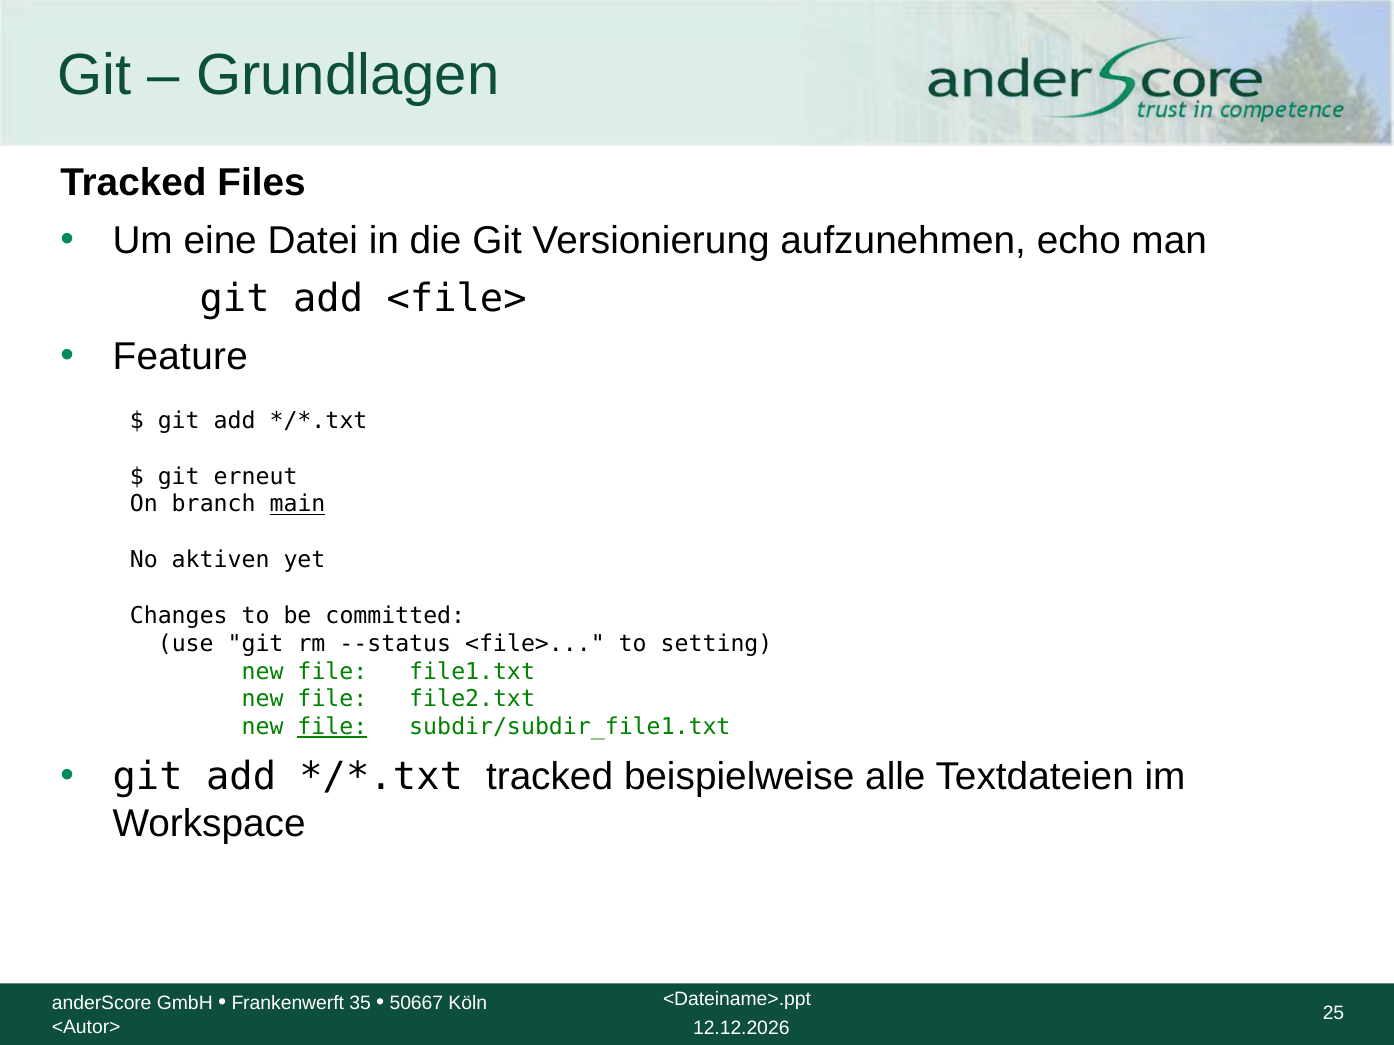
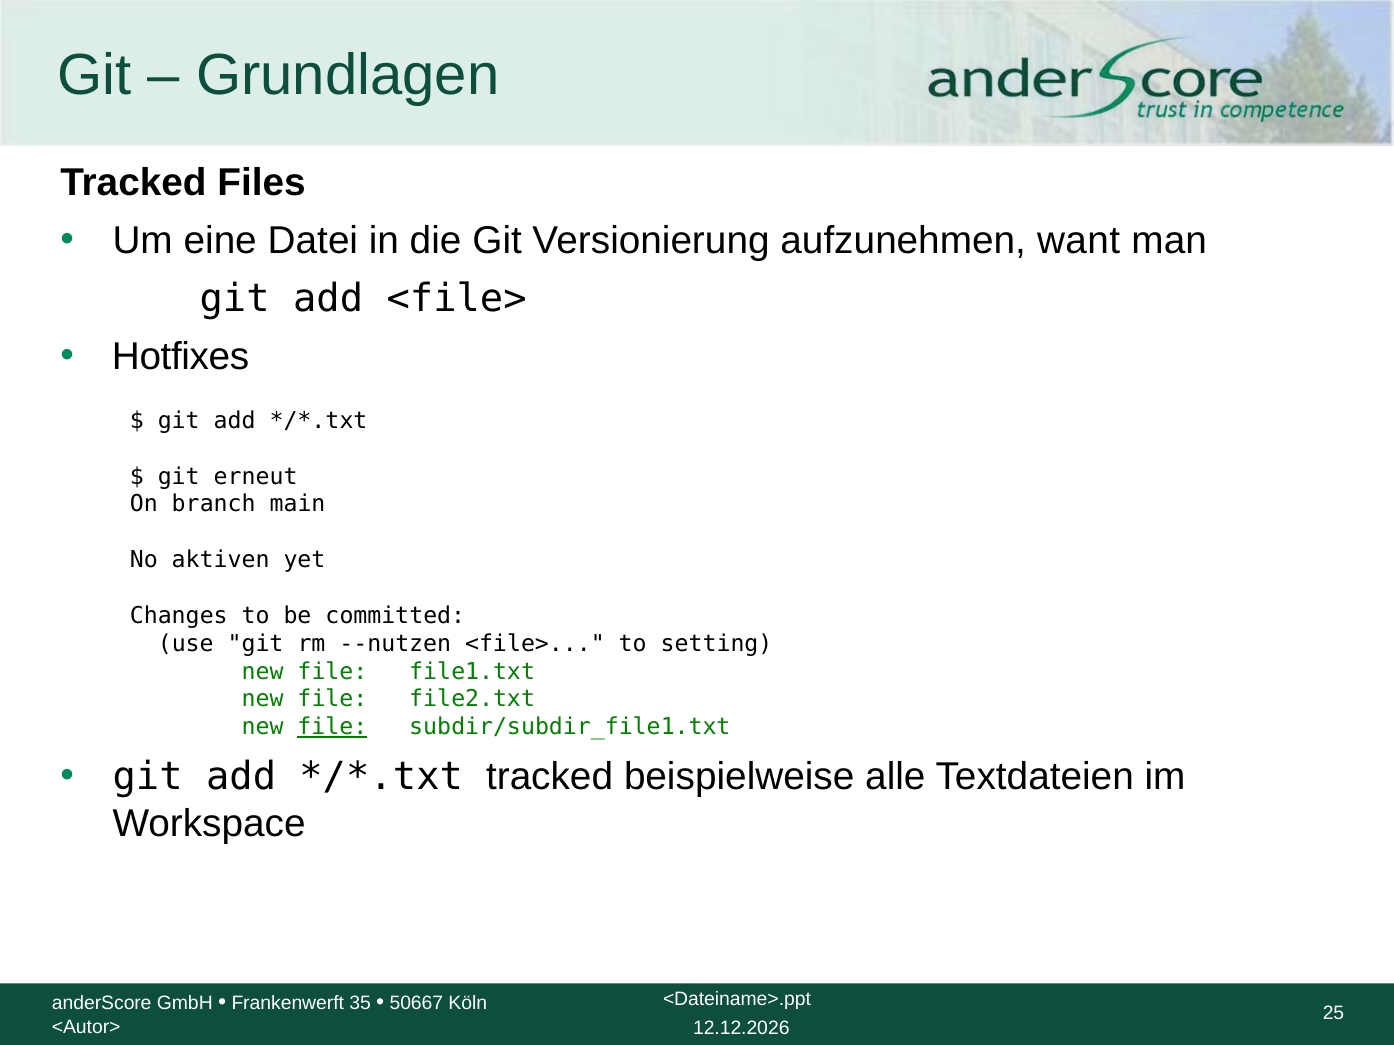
echo: echo -> want (1079, 241)
Feature: Feature -> Hotfixes (181, 357)
main underline: present -> none (298, 504)
--status: --status -> --nutzen (395, 644)
